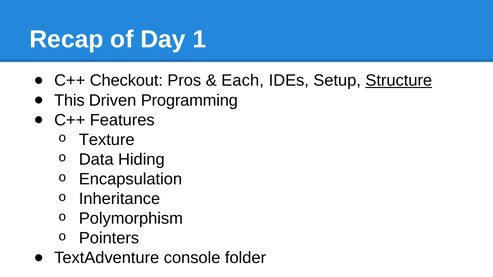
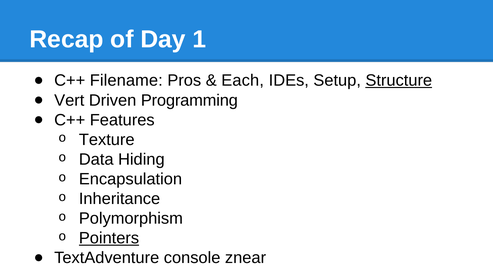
Checkout: Checkout -> Filename (126, 81)
This: This -> Vert (69, 100)
Pointers underline: none -> present (109, 238)
folder: folder -> znear (246, 258)
